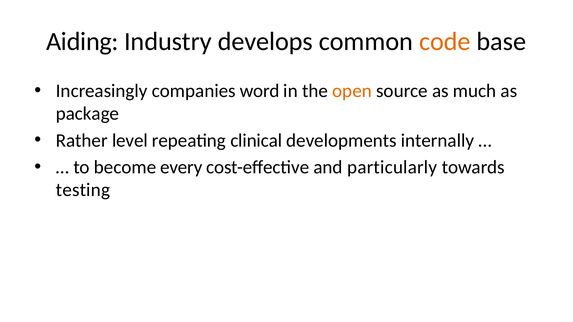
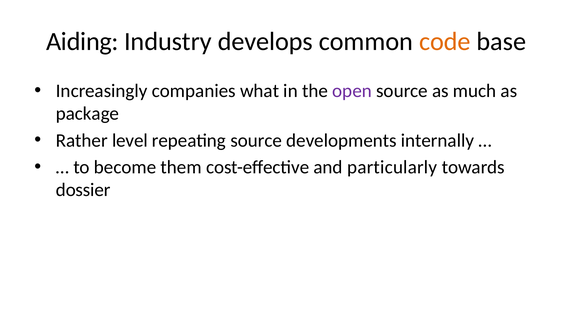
word: word -> what (260, 91)
open colour: orange -> purple (352, 91)
repeating clinical: clinical -> source (256, 141)
every: every -> them (181, 167)
testing: testing -> dossier (83, 190)
